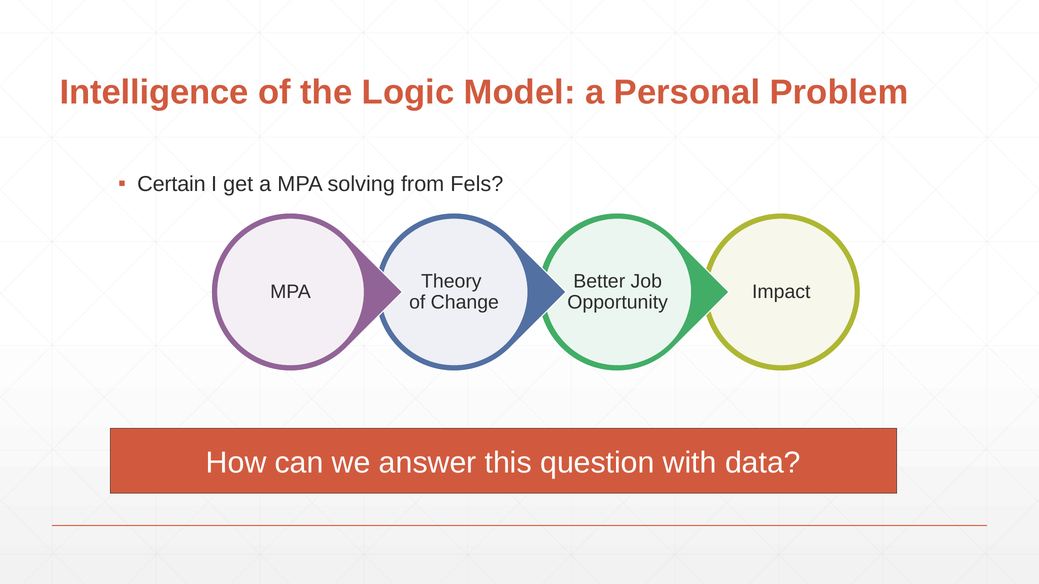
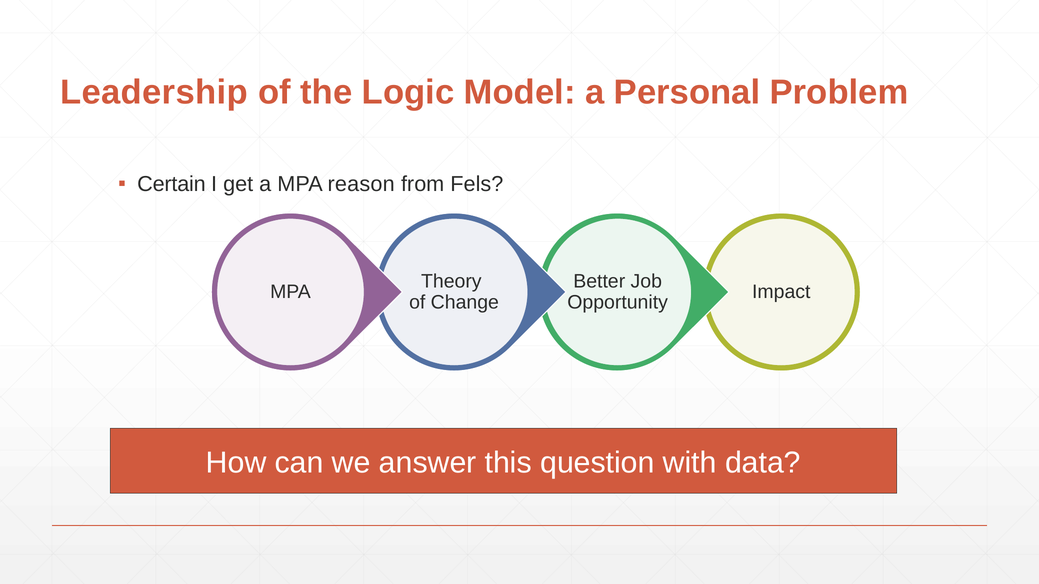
Intelligence: Intelligence -> Leadership (154, 92)
solving: solving -> reason (361, 184)
